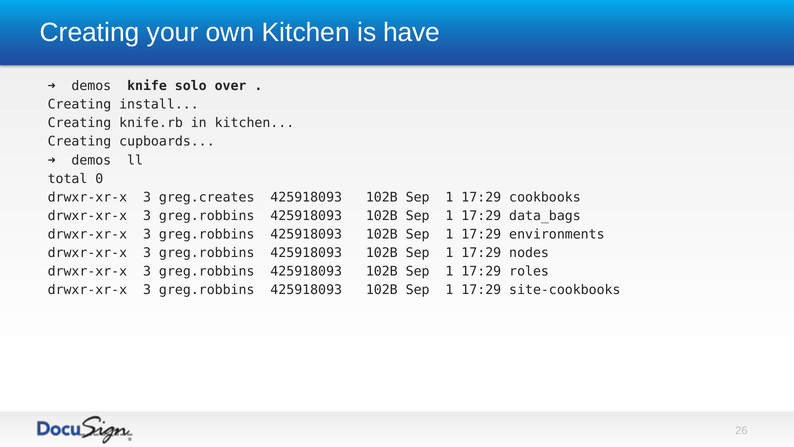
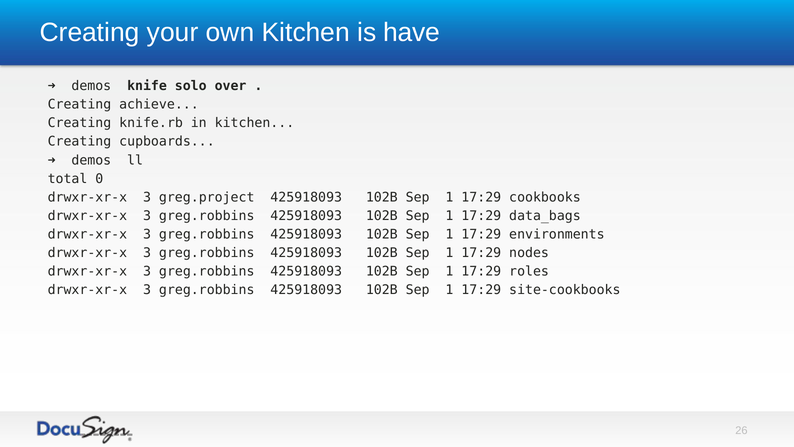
install: install -> achieve (159, 104)
greg.creates: greg.creates -> greg.project (207, 197)
